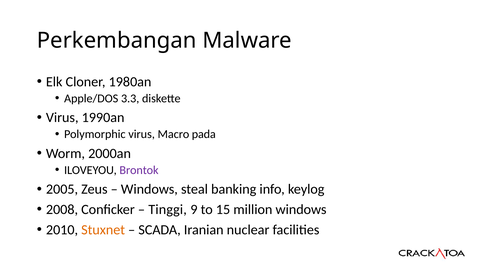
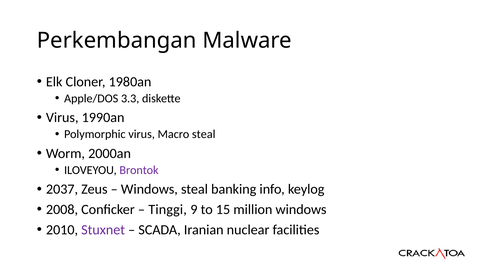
Macro pada: pada -> steal (204, 134)
2005: 2005 -> 2037 (62, 189)
Stuxnet colour: orange -> purple (103, 230)
